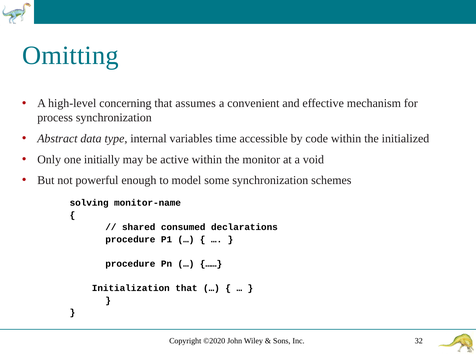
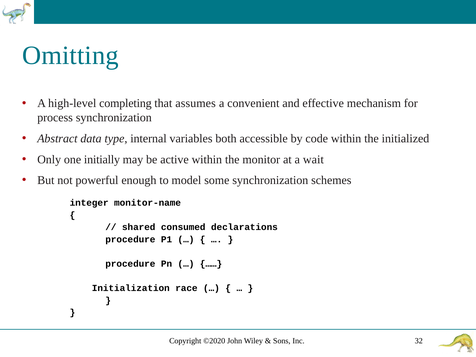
concerning: concerning -> completing (125, 103)
time: time -> both (226, 139)
void: void -> wait (313, 159)
solving: solving -> integer (89, 203)
Initialization that: that -> race (186, 288)
